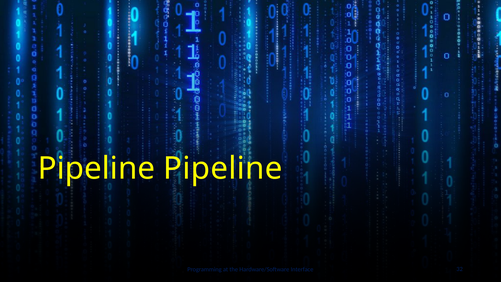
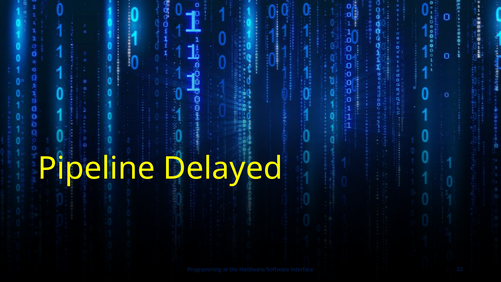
Pipeline Pipeline: Pipeline -> Delayed (223, 168)
